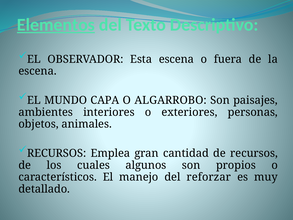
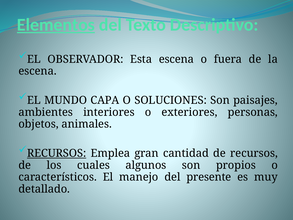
ALGARROBO: ALGARROBO -> SOLUCIONES (171, 100)
RECURSOS underline: none -> present (57, 153)
reforzar: reforzar -> presente (209, 177)
